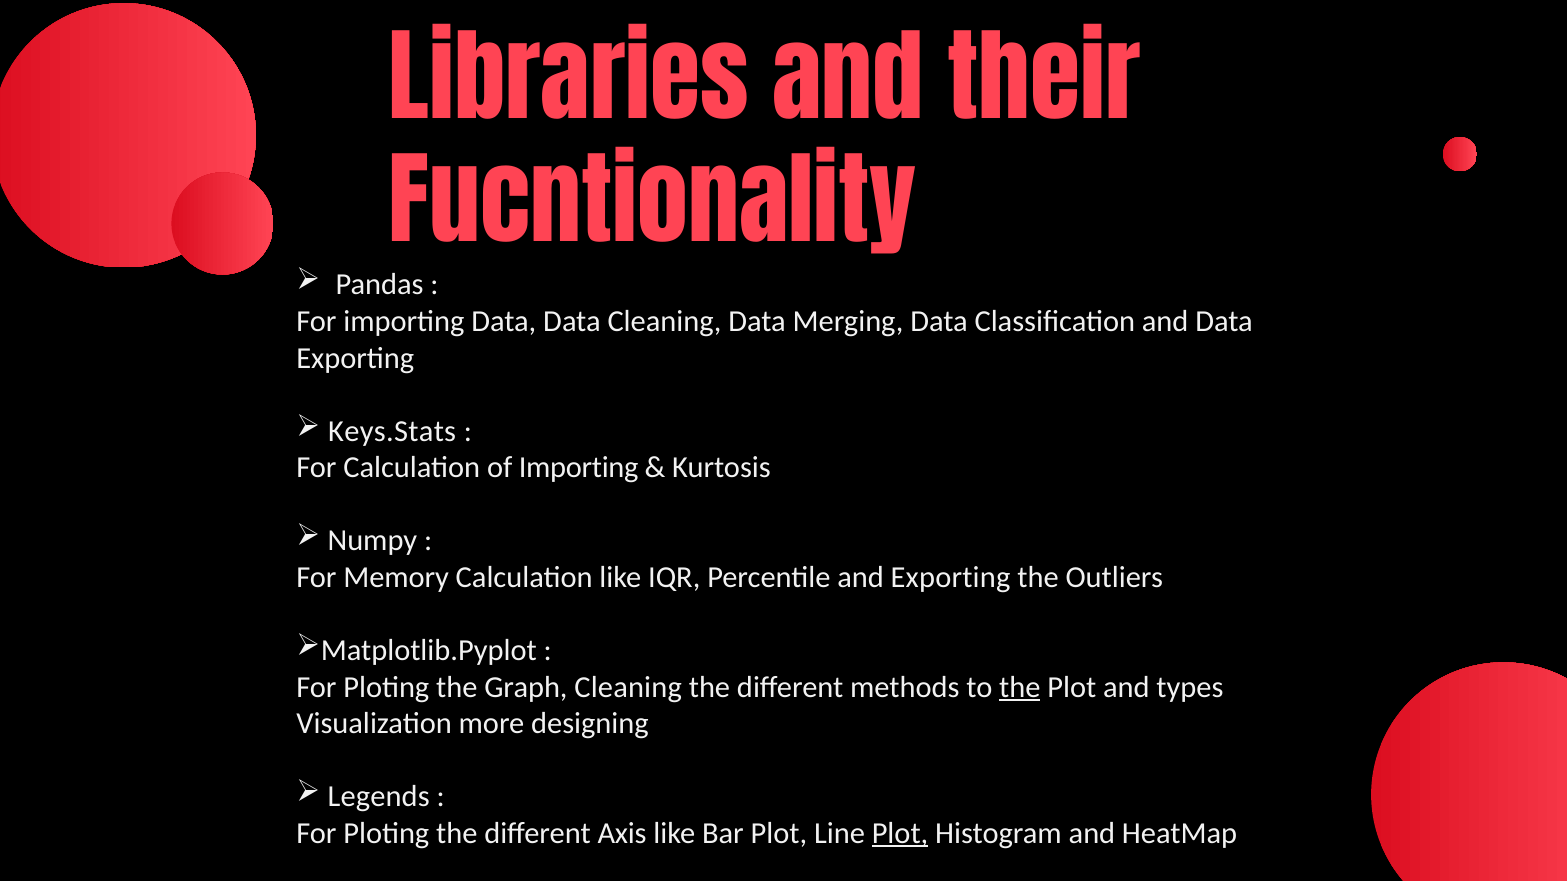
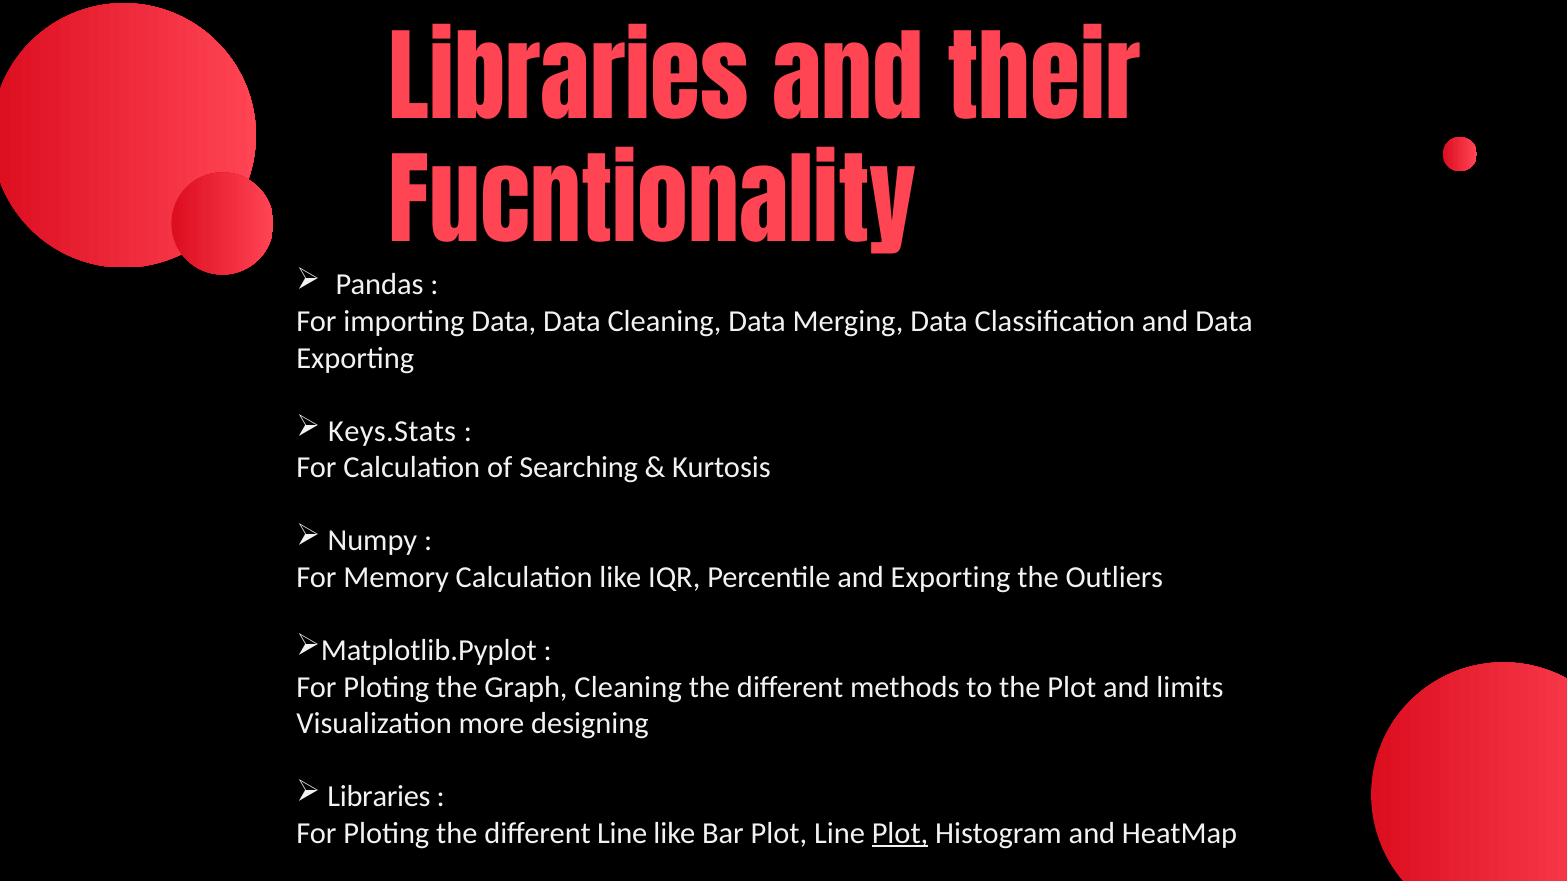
of Importing: Importing -> Searching (579, 468)
the underline: present -> none (1020, 687)
types: types -> limits (1190, 687)
Legends: Legends -> Libraries (379, 797)
different Axis: Axis -> Line (622, 834)
